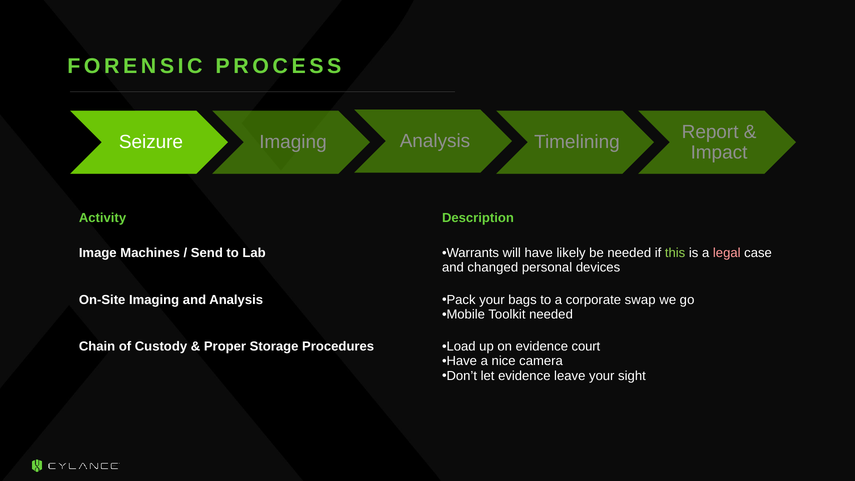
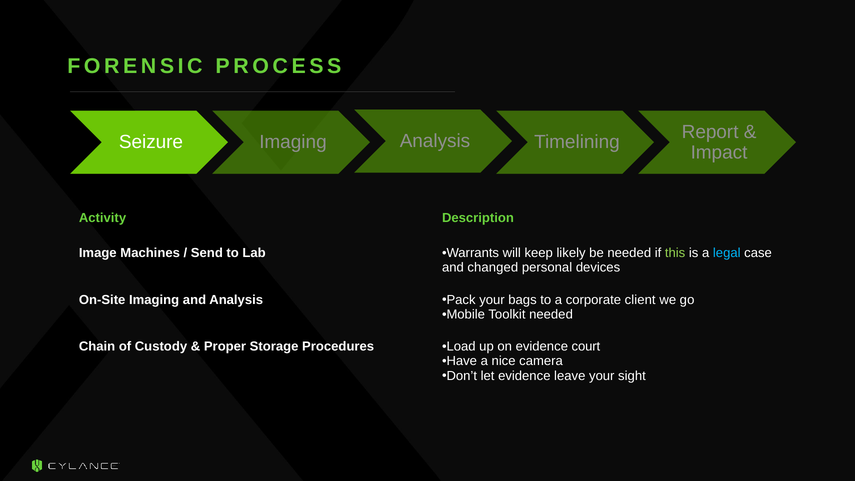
will have: have -> keep (539, 253)
legal colour: pink -> light blue (727, 253)
swap: swap -> client (640, 300)
